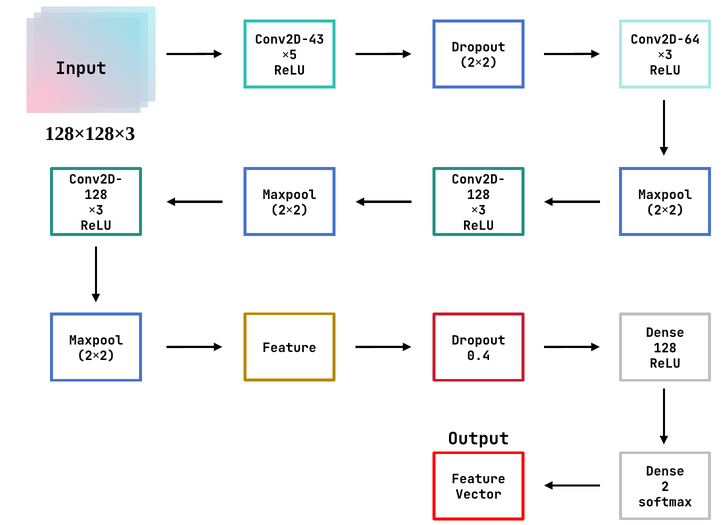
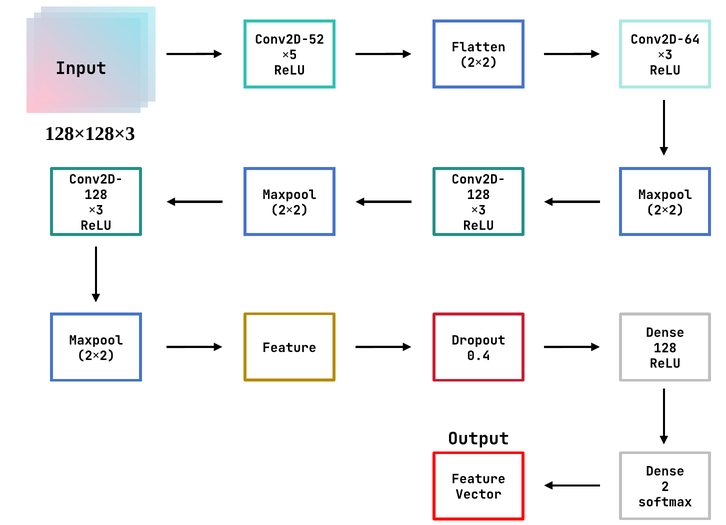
Conv2D-43: Conv2D-43 -> Conv2D-52 (289, 39)
Dropout: Dropout -> Flatten (479, 47)
